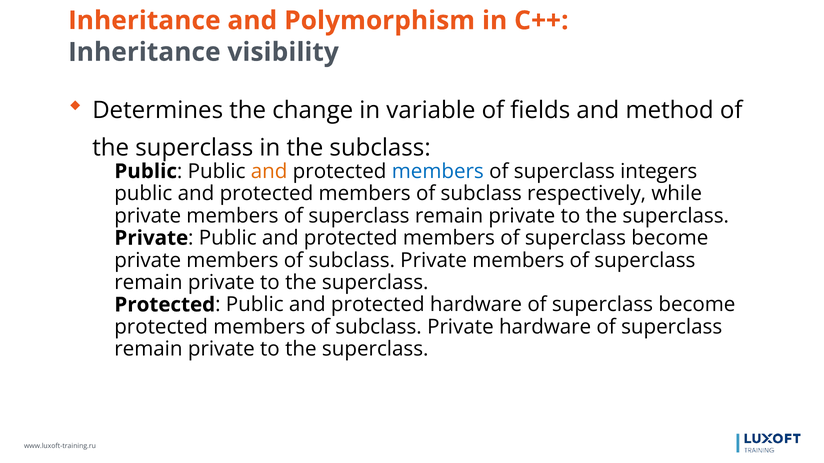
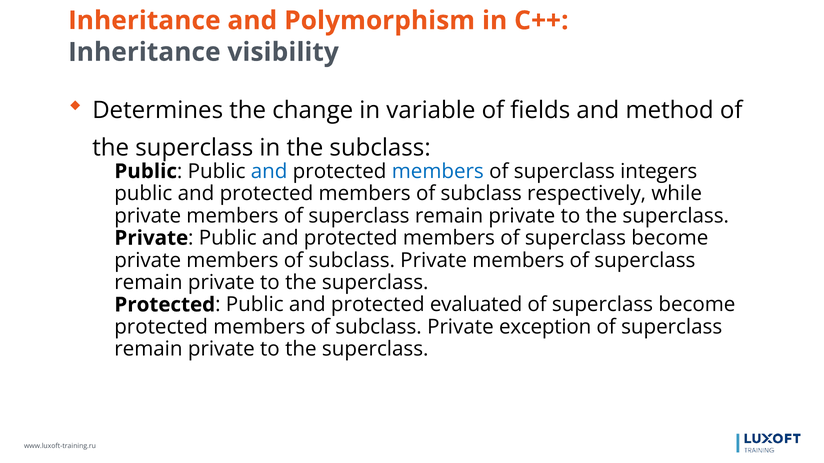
and colour: orange -> blue (269, 171)
protected hardware: hardware -> evaluated (476, 305)
Private hardware: hardware -> exception (545, 327)
